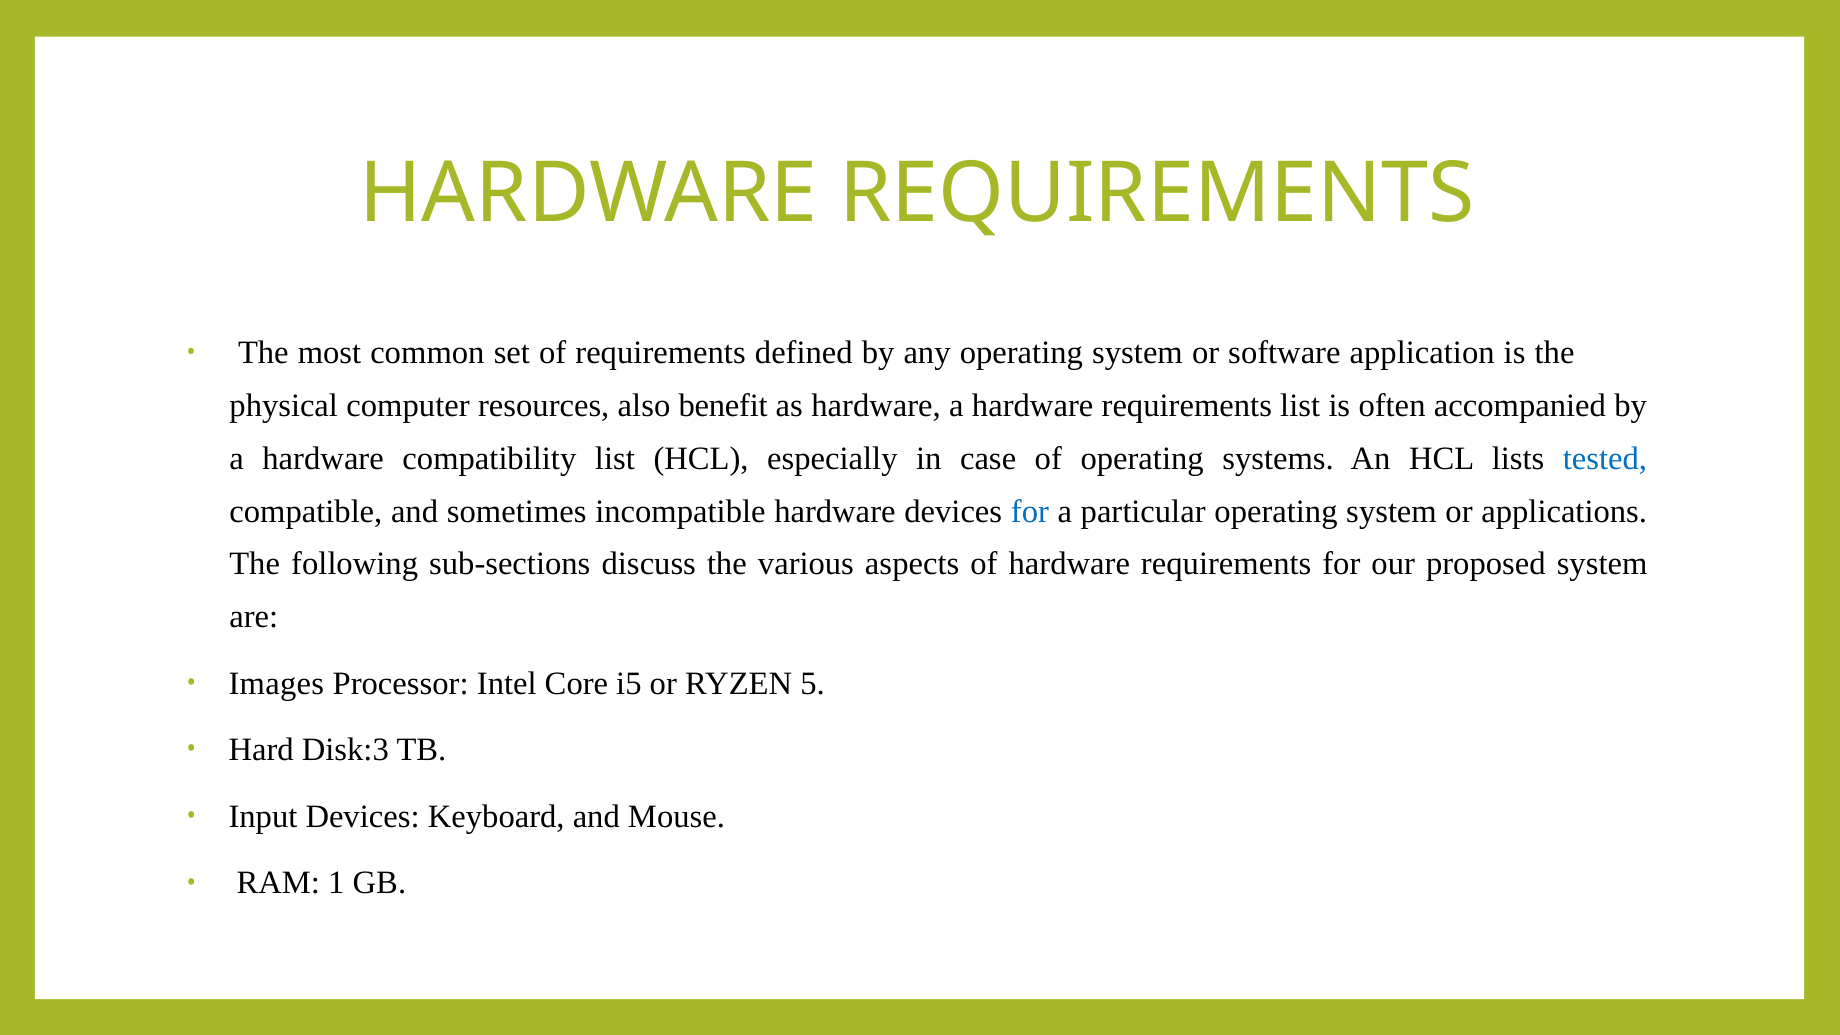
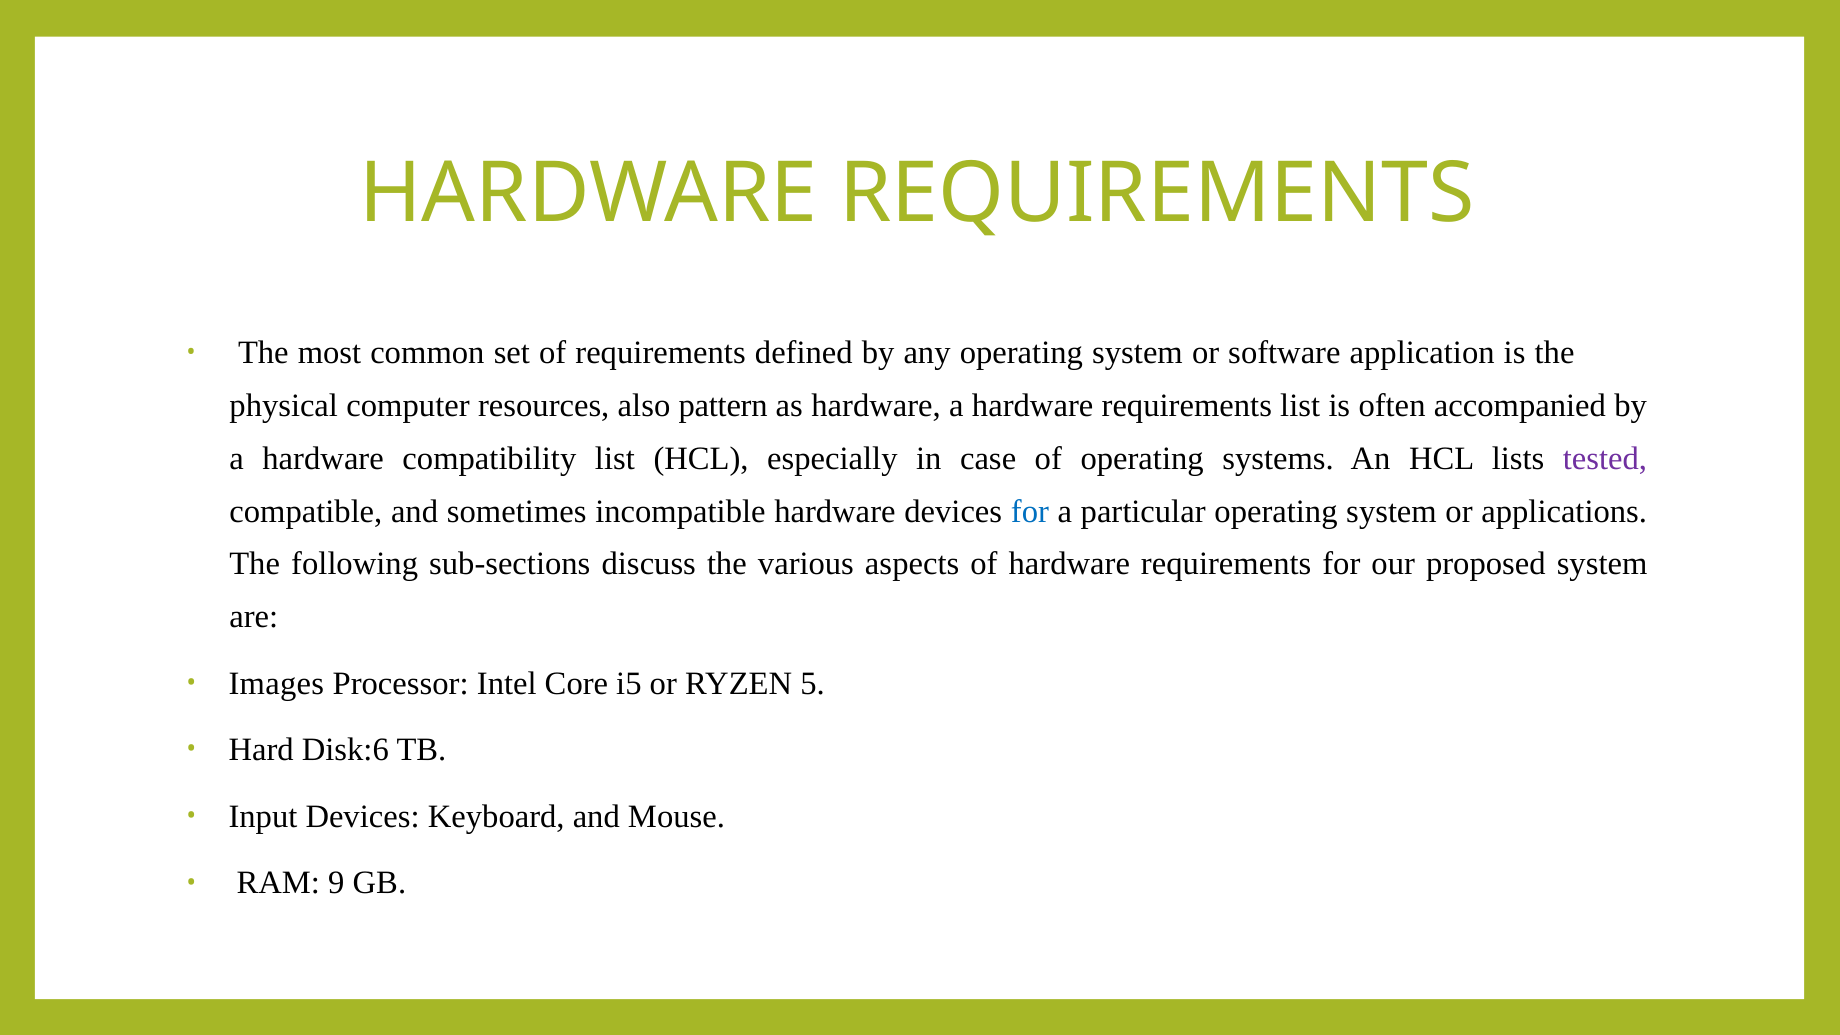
benefit: benefit -> pattern (723, 406)
tested colour: blue -> purple (1605, 459)
Disk:3: Disk:3 -> Disk:6 (345, 750)
1: 1 -> 9 (336, 883)
